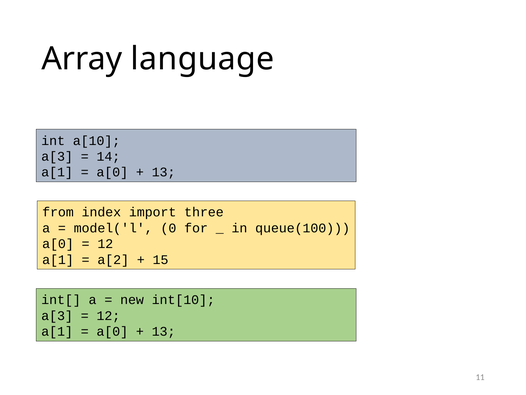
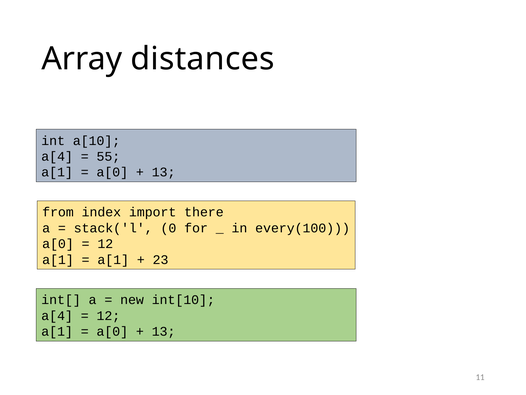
language: language -> distances (203, 59)
a[3: a[3 -> a[4 (57, 156)
14: 14 -> 55 (108, 156)
three: three -> there (204, 212)
model('l: model('l -> stack('l (113, 228)
queue(100: queue(100 -> every(100 (303, 228)
a[2: a[2 -> a[1 (113, 259)
15: 15 -> 23 (161, 259)
a[3: a[3 -> a[4 (57, 315)
